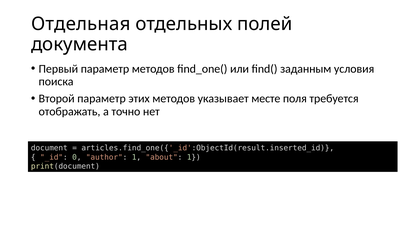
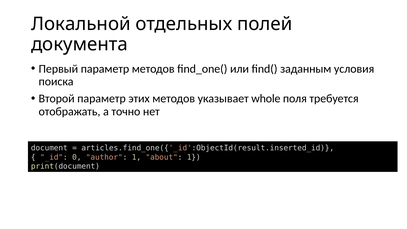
Отдельная: Отдельная -> Локальной (81, 24)
месте: месте -> whole (266, 99)
